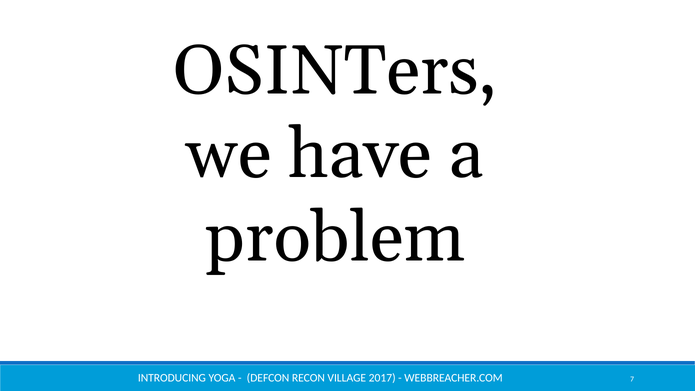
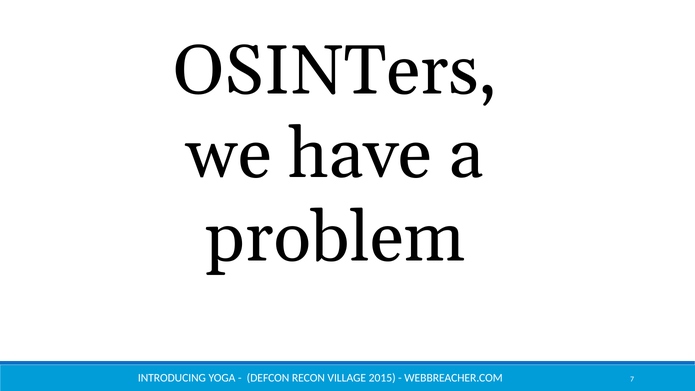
2017: 2017 -> 2015 (382, 378)
